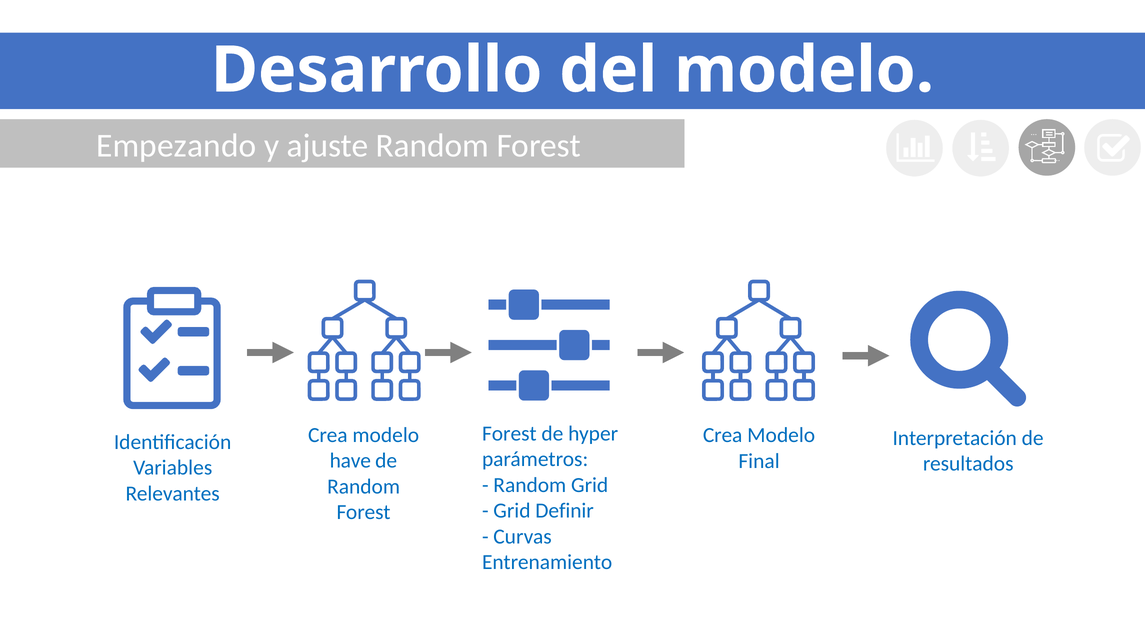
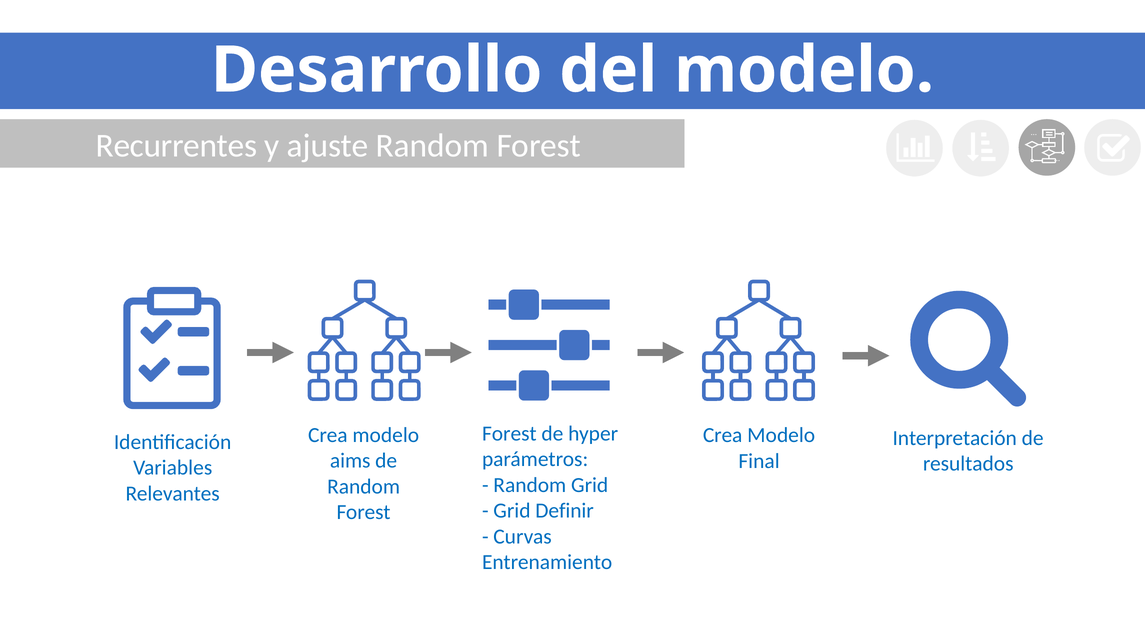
Empezando: Empezando -> Recurrentes (177, 146)
have: have -> aims (350, 461)
